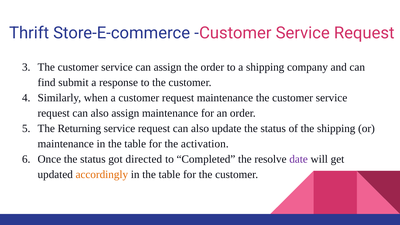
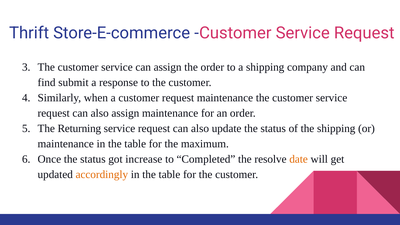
activation: activation -> maximum (205, 144)
directed: directed -> increase (144, 159)
date colour: purple -> orange (299, 159)
